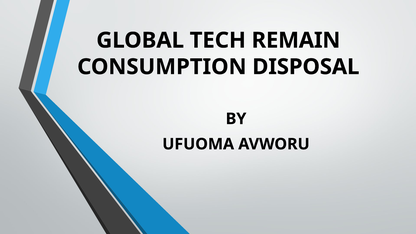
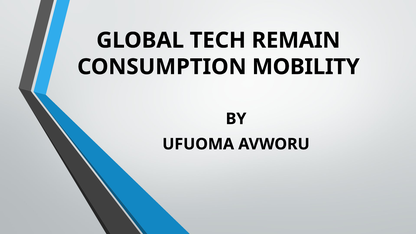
DISPOSAL: DISPOSAL -> MOBILITY (306, 67)
